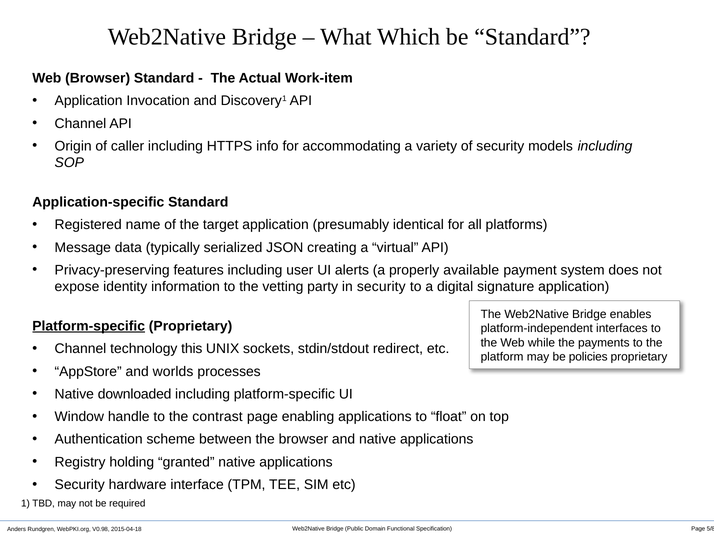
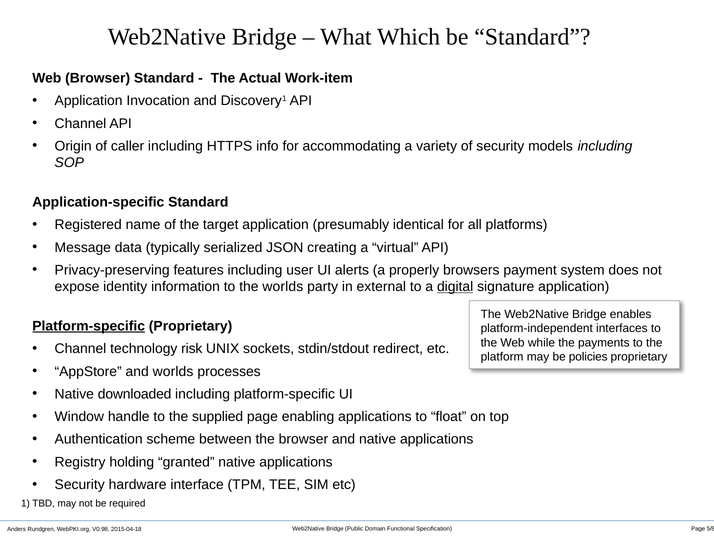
available: available -> browsers (471, 270)
the vetting: vetting -> worlds (283, 287)
in security: security -> external (381, 287)
digital underline: none -> present (455, 287)
this: this -> risk (192, 348)
contrast: contrast -> supplied (218, 416)
